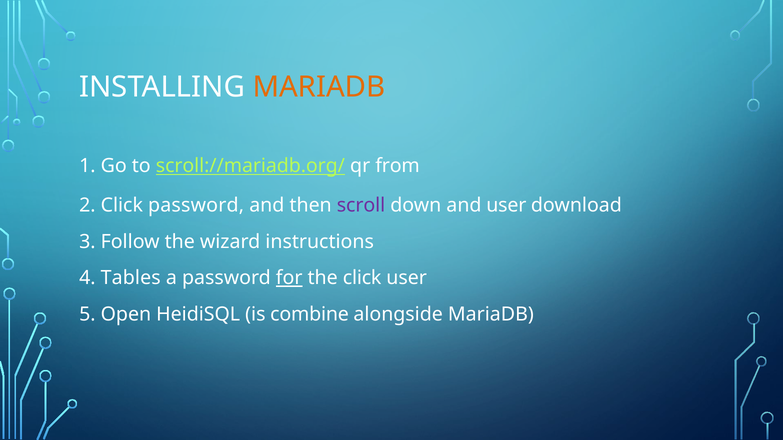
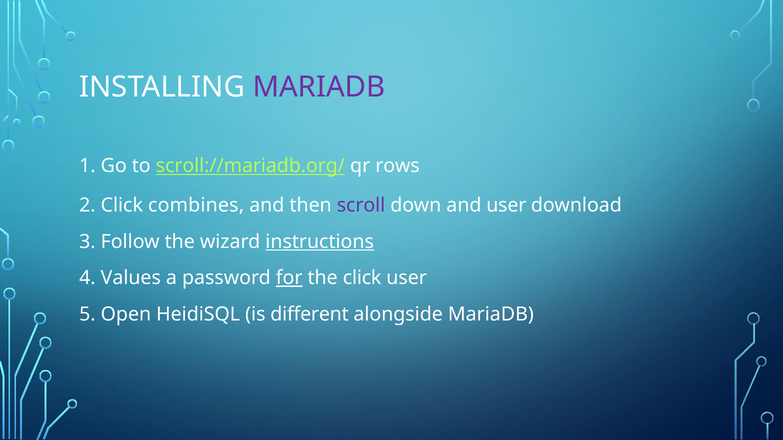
MARIADB colour: orange -> purple (319, 87)
from: from -> rows (397, 166)
Click password: password -> combines (196, 205)
instructions underline: none -> present (320, 242)
Tables: Tables -> Values (131, 278)
combine: combine -> different (310, 314)
